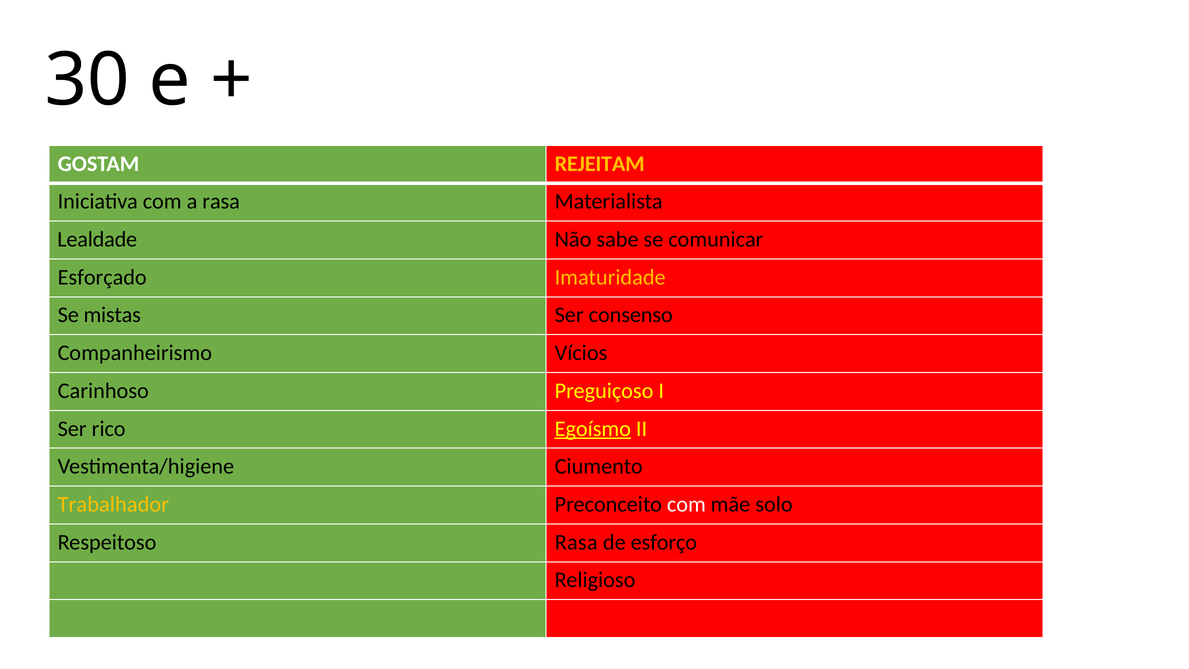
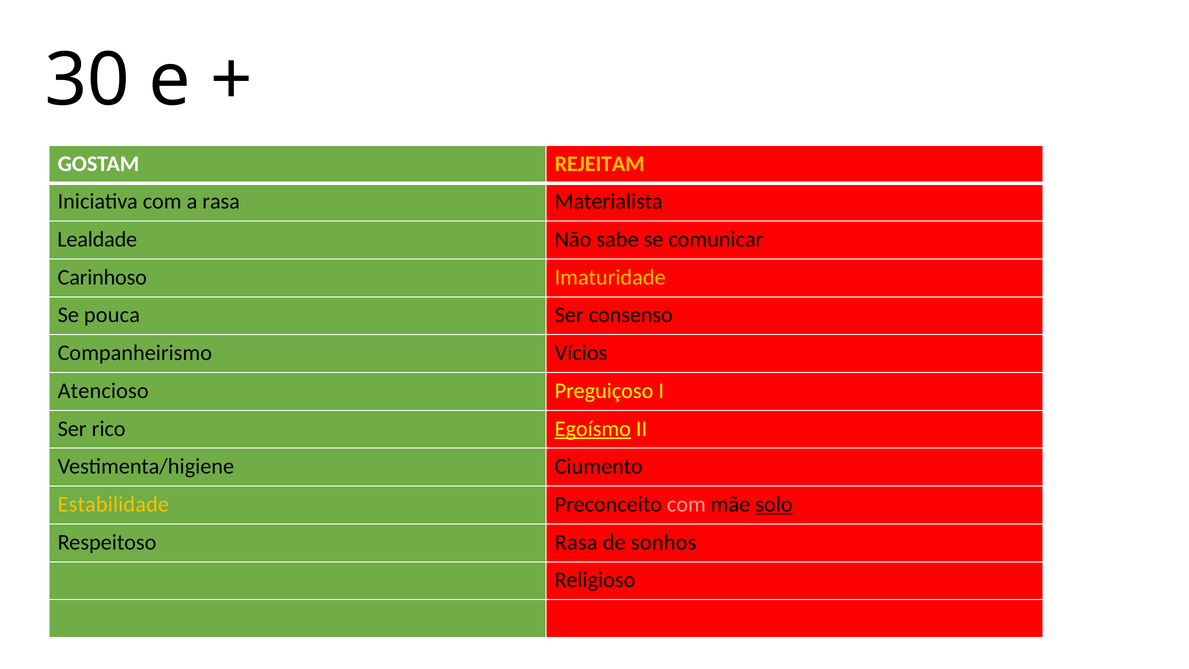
Esforçado: Esforçado -> Carinhoso (102, 277)
mistas: mistas -> pouca (112, 315)
Carinhoso: Carinhoso -> Atencioso (103, 391)
Trabalhador: Trabalhador -> Estabilidade (113, 504)
com colour: white -> pink (686, 504)
solo underline: none -> present (774, 504)
esforço: esforço -> sonhos (664, 542)
